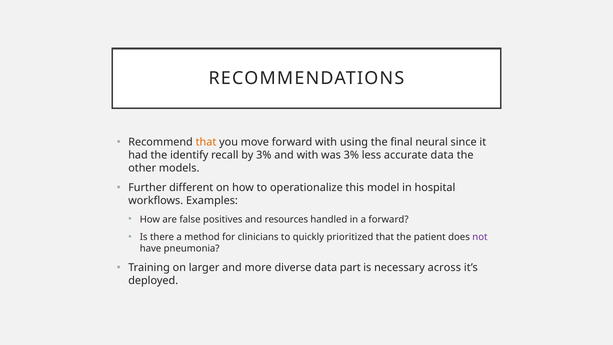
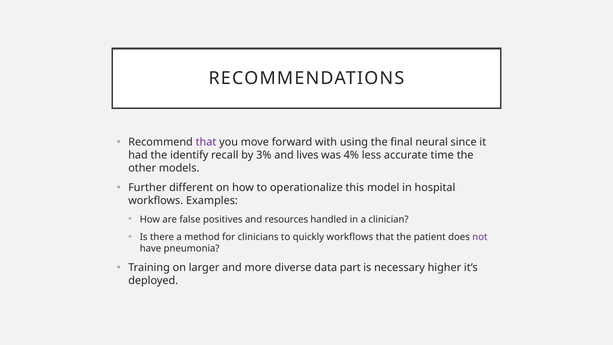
that colour: orange -> purple (206, 142)
and with: with -> lives (308, 155)
was 3%: 3% -> 4% (351, 155)
accurate data: data -> time (442, 155)
a forward: forward -> clinician (389, 219)
quickly prioritized: prioritized -> workflows (350, 237)
across: across -> higher (444, 267)
